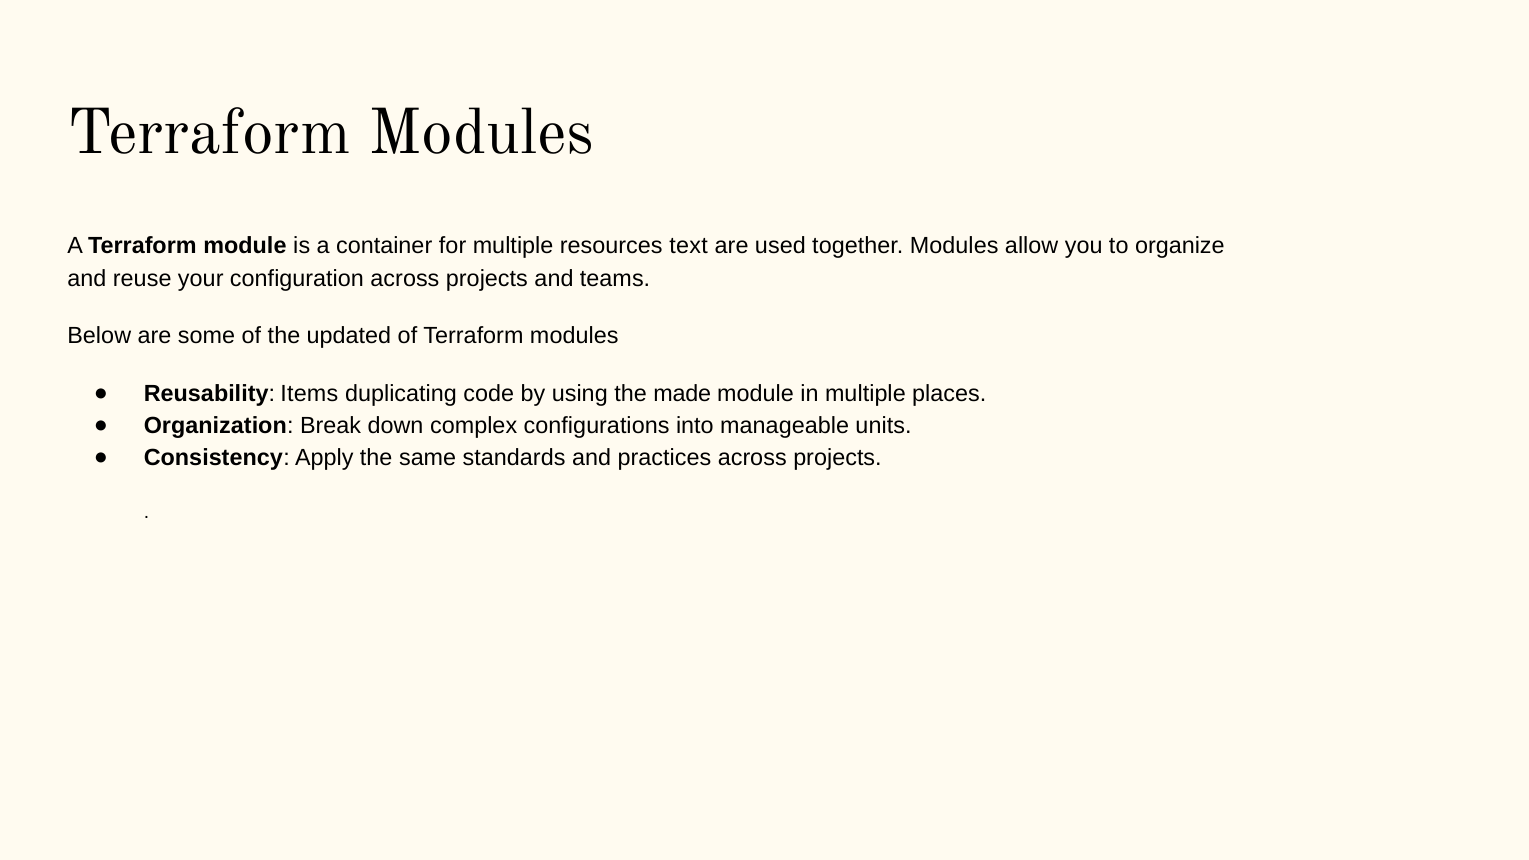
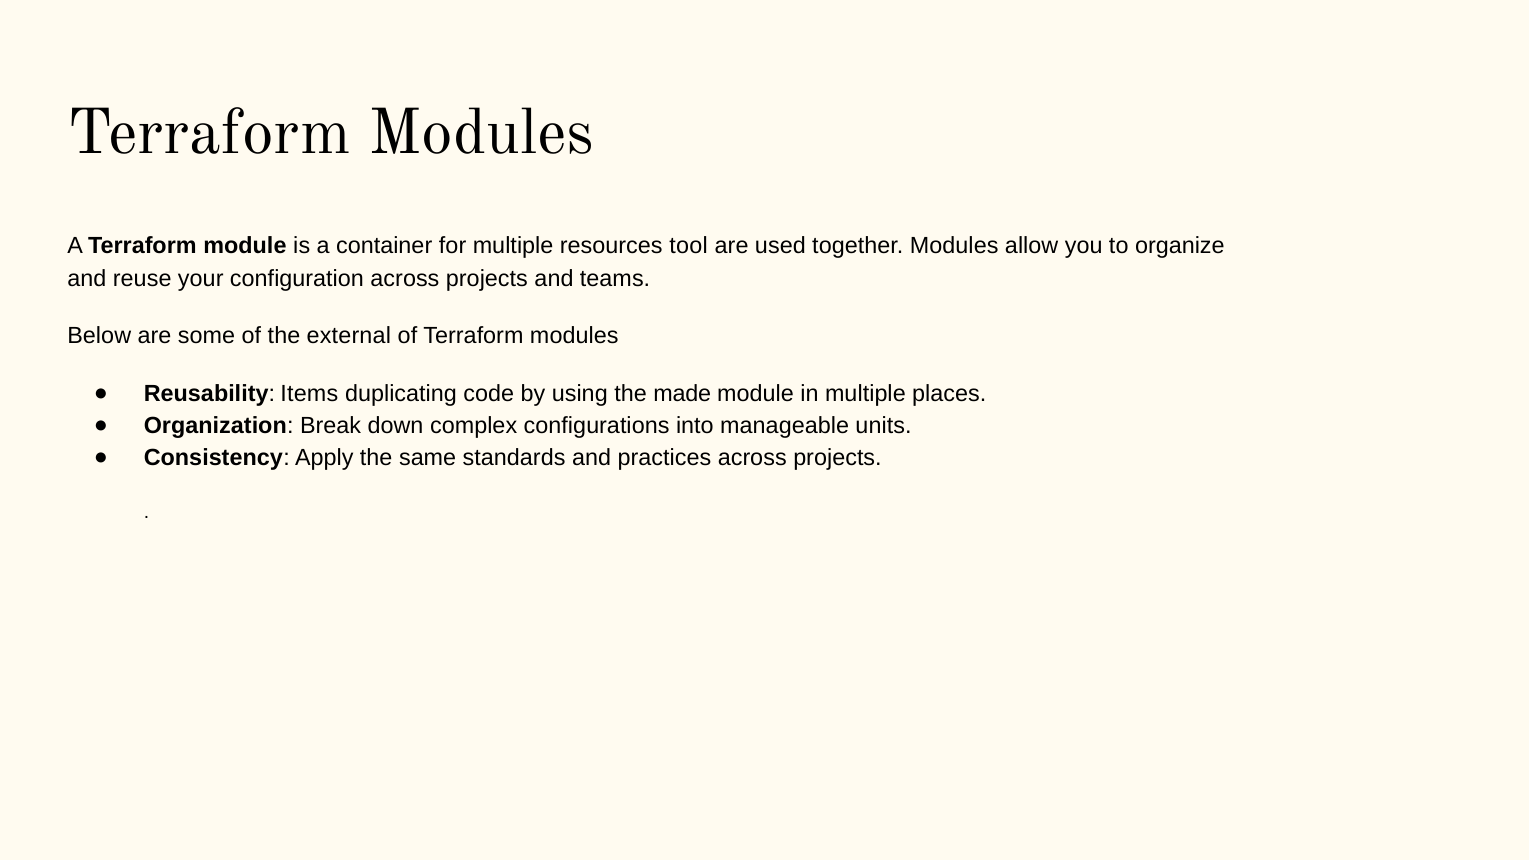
text: text -> tool (689, 246)
updated: updated -> external (349, 336)
